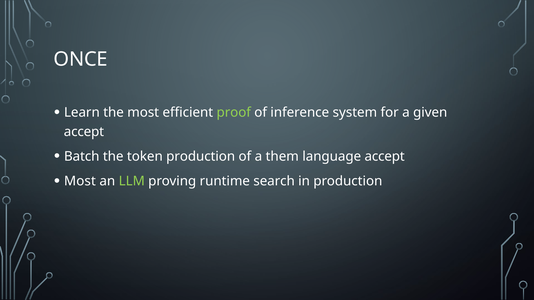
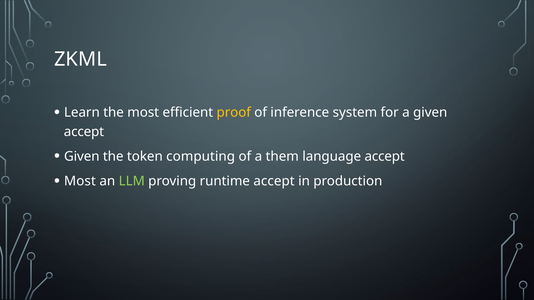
ONCE: ONCE -> ZKML (80, 59)
proof colour: light green -> yellow (234, 113)
Batch: Batch -> Given (82, 157)
token production: production -> computing (201, 157)
runtime search: search -> accept (274, 181)
